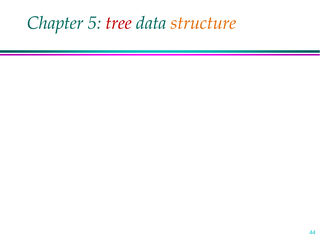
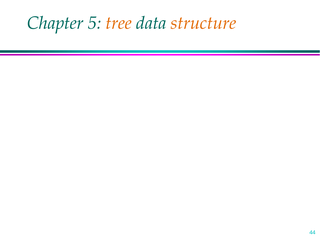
tree colour: red -> orange (119, 23)
